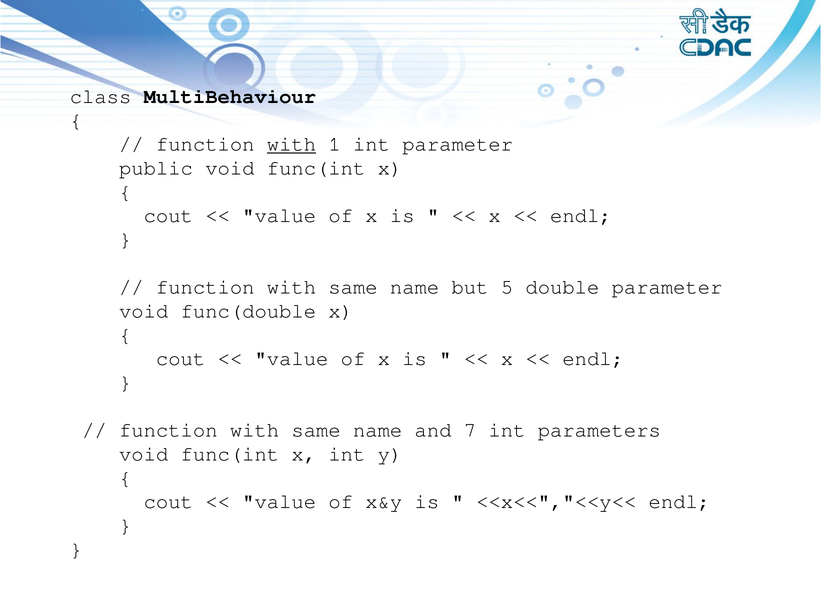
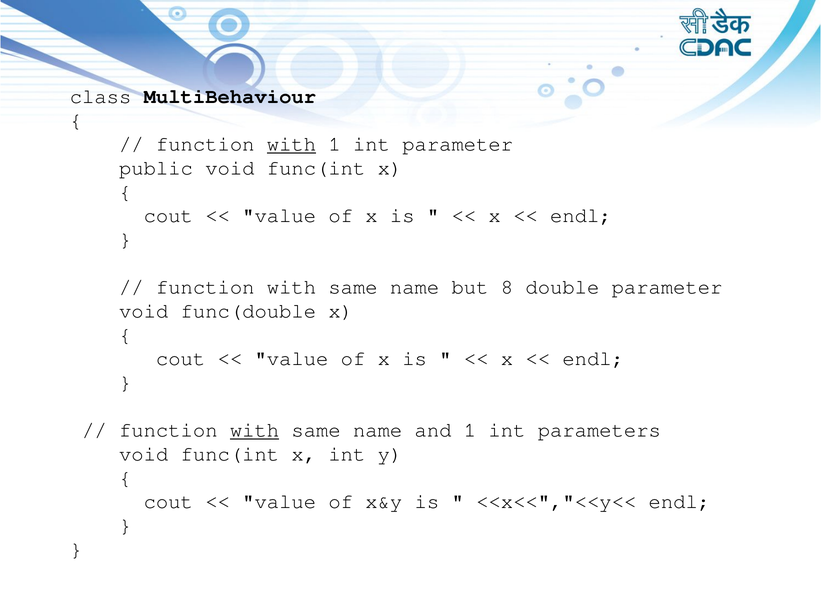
5: 5 -> 8 (507, 287)
with underline: none -> present (255, 430)
and 7: 7 -> 1 (470, 430)
